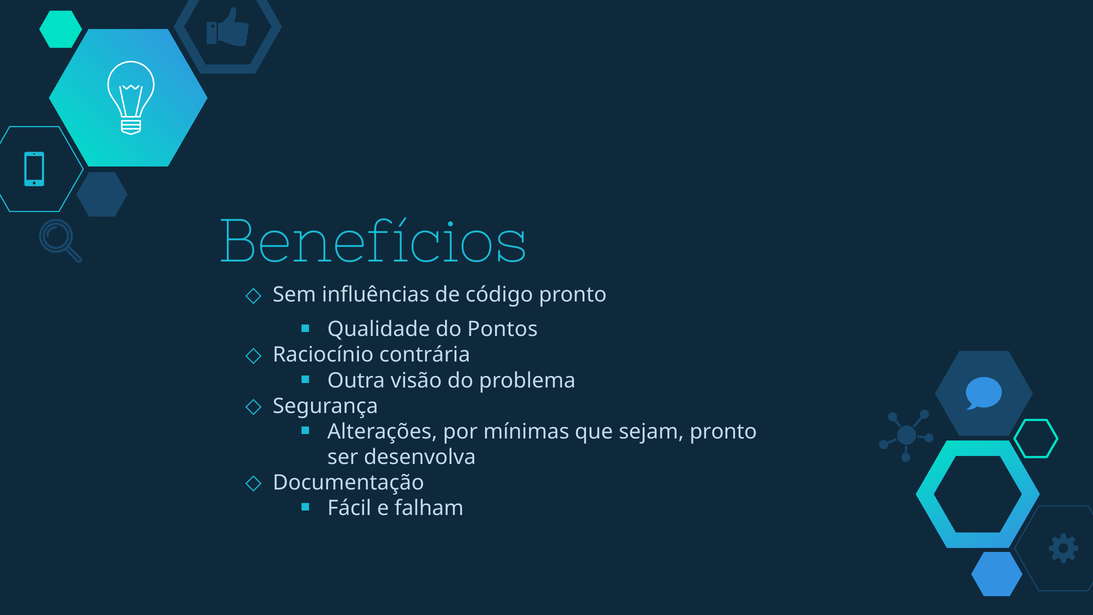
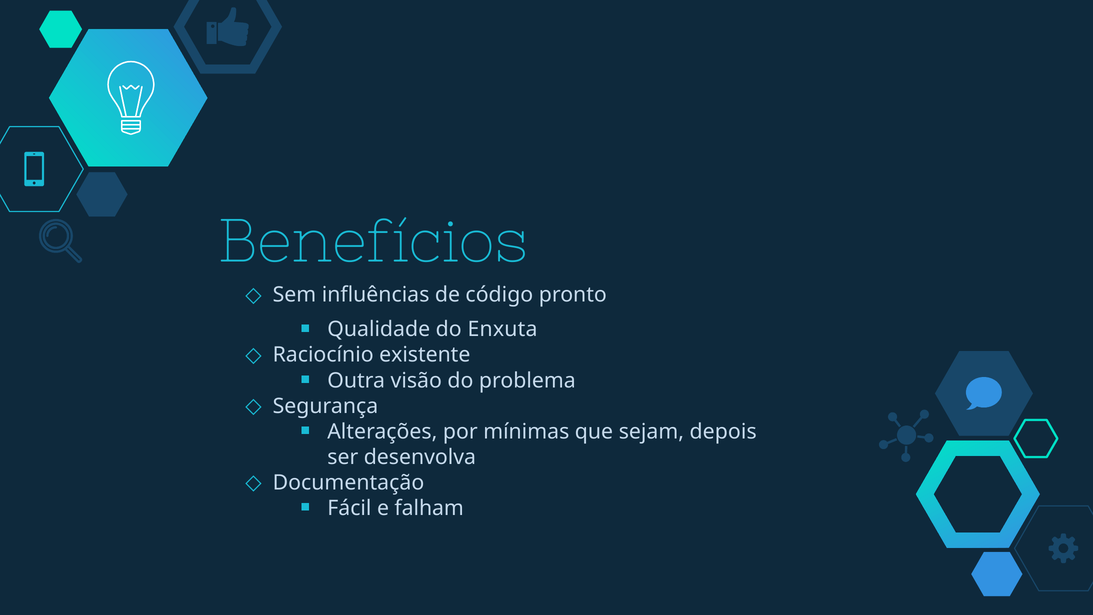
Pontos: Pontos -> Enxuta (503, 329)
contrária: contrária -> existente (425, 355)
sejam pronto: pronto -> depois (723, 431)
